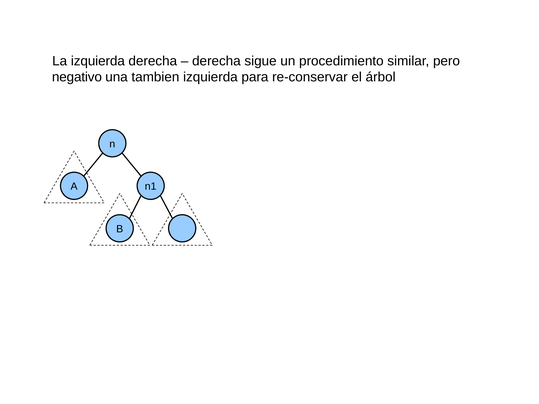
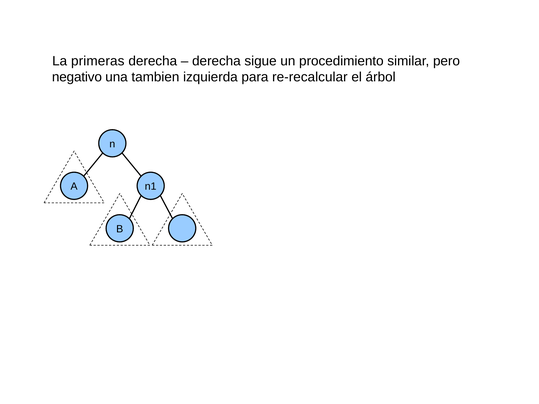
La izquierda: izquierda -> primeras (98, 61)
re-conservar: re-conservar -> re-recalcular (310, 77)
